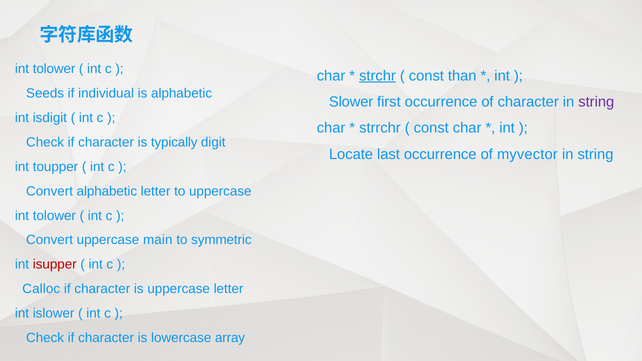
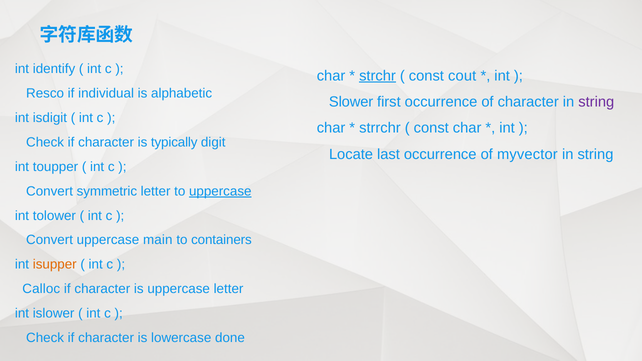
tolower: tolower -> identify (54, 69)
than: than -> cout (462, 76)
Seeds: Seeds -> Resco (45, 94)
Convert alphabetic: alphabetic -> symmetric (107, 191)
uppercase underline: none -> present (220, 191)
symmetric: symmetric -> containers (221, 240)
isupper colour: red -> orange (55, 265)
array: array -> done (230, 338)
